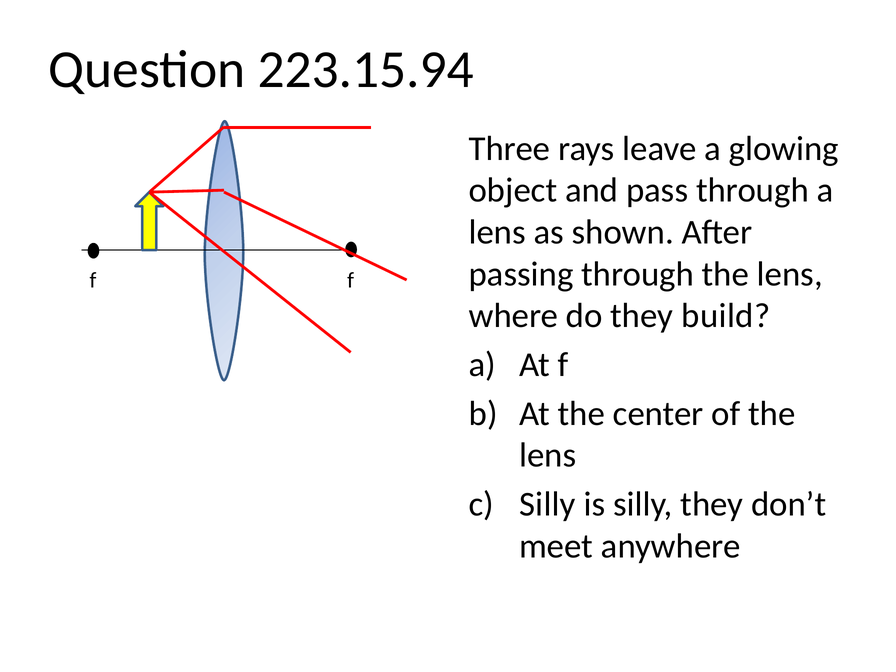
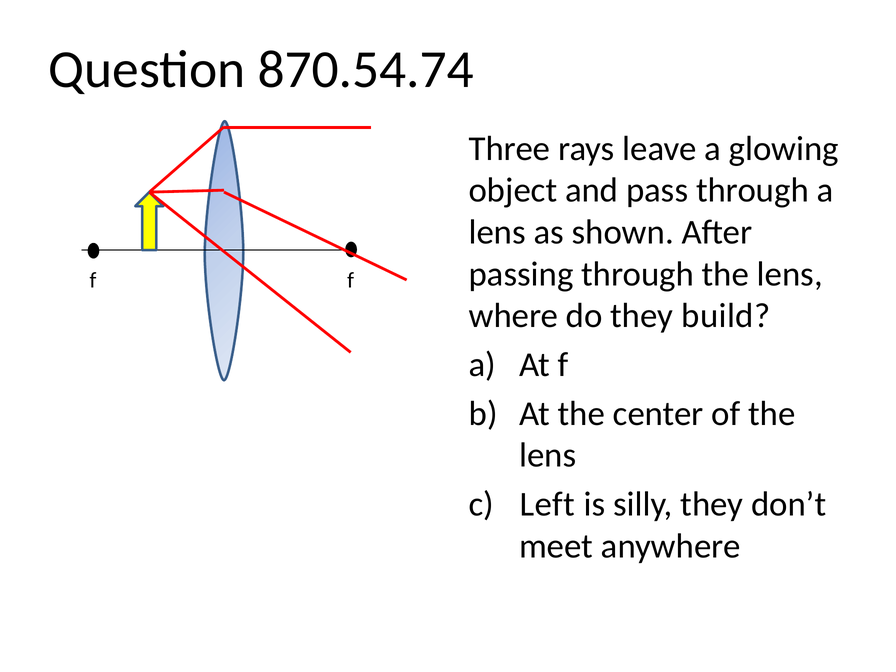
223.15.94: 223.15.94 -> 870.54.74 (366, 69)
Silly: Silly -> Left (547, 504)
